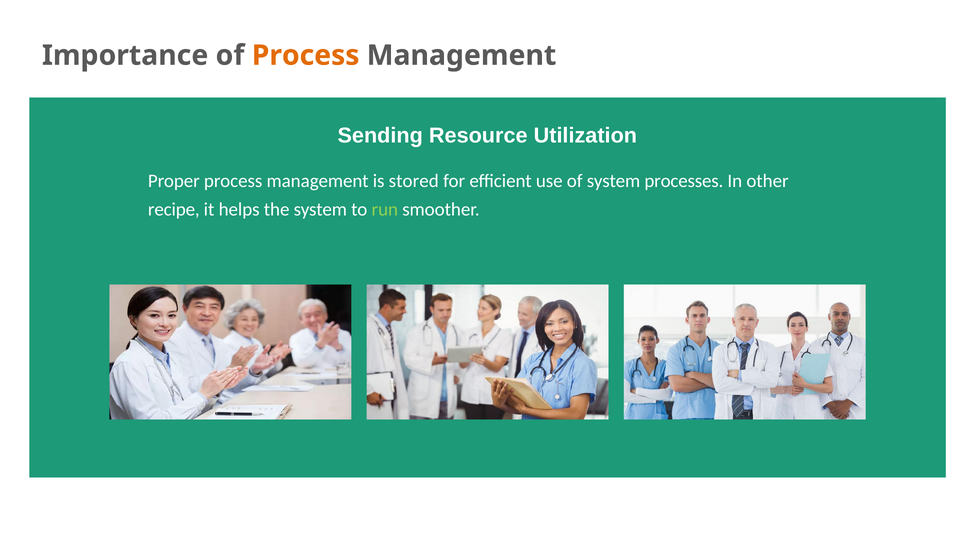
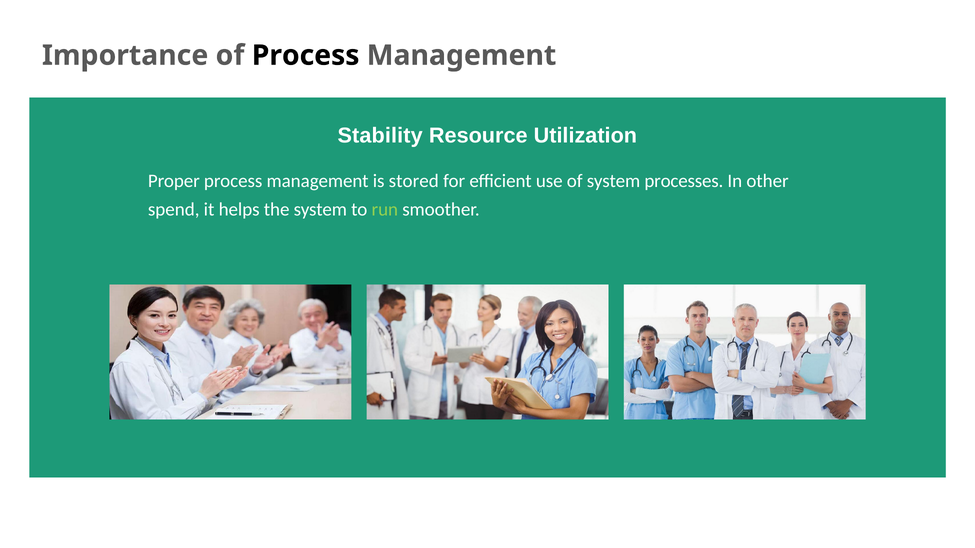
Process colour: orange -> black (306, 55)
Sending: Sending -> Stability (380, 136)
recipe: recipe -> spend (174, 210)
